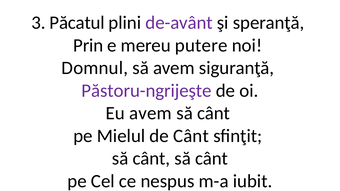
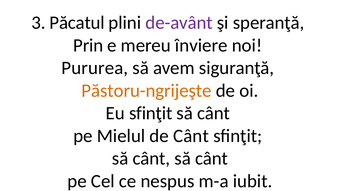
putere: putere -> înviere (201, 45)
Domnul: Domnul -> Pururea (95, 68)
Păstoru-ngrijeşte colour: purple -> orange (147, 91)
Eu avem: avem -> sfinţit (151, 113)
